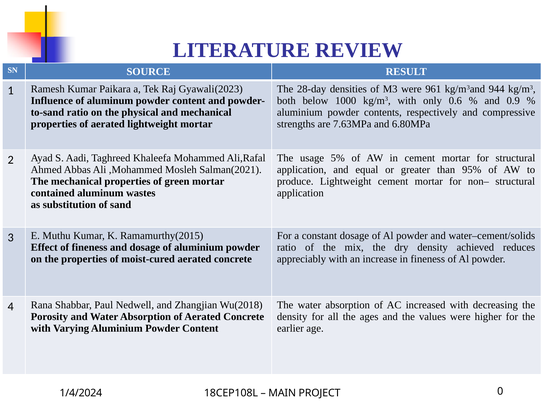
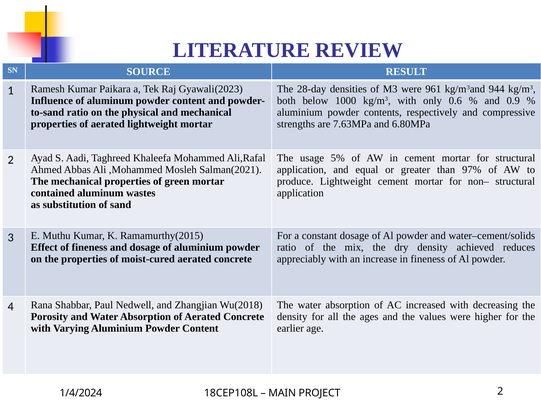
95%: 95% -> 97% (472, 170)
1/4/2024 0: 0 -> 2 (500, 391)
